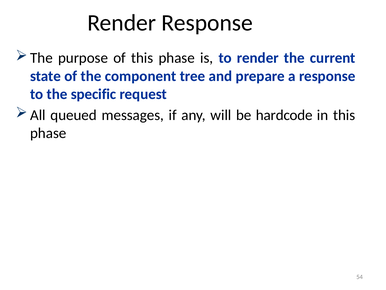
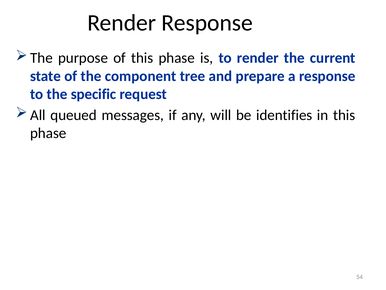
hardcode: hardcode -> identifies (284, 115)
